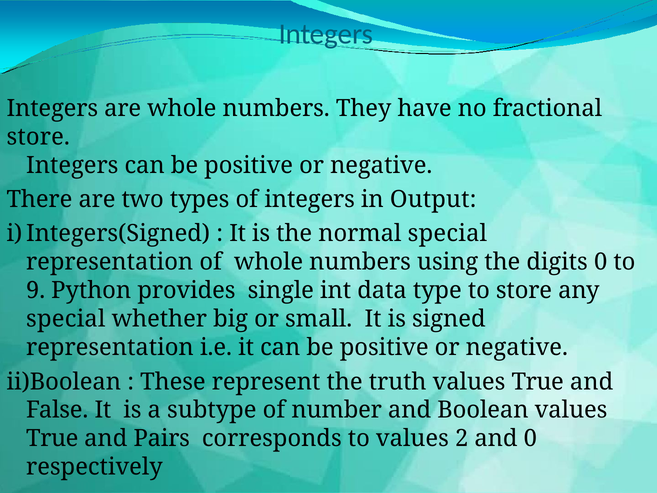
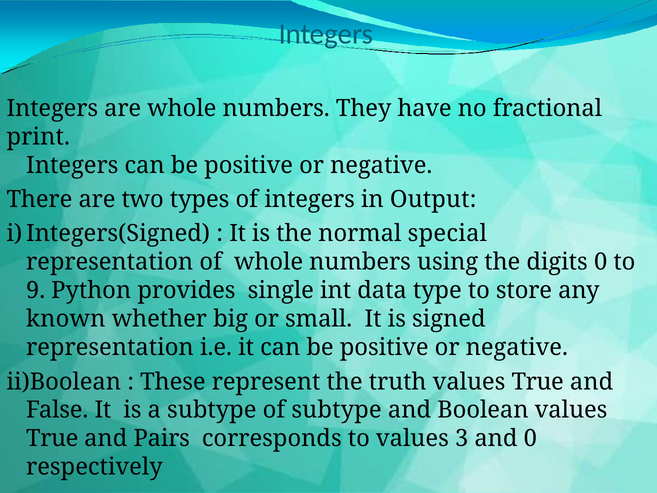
store: store -> print (38, 137)
special: special -> known (66, 319)
of number: number -> subtype (337, 410)
2: 2 -> 3 (462, 438)
